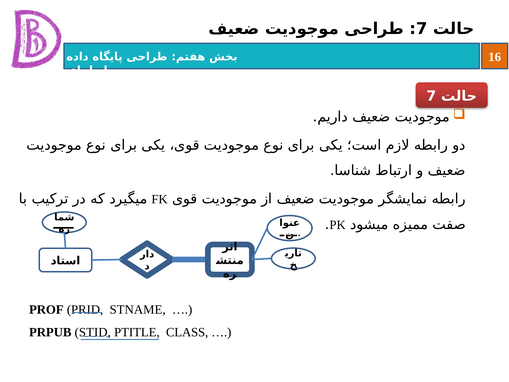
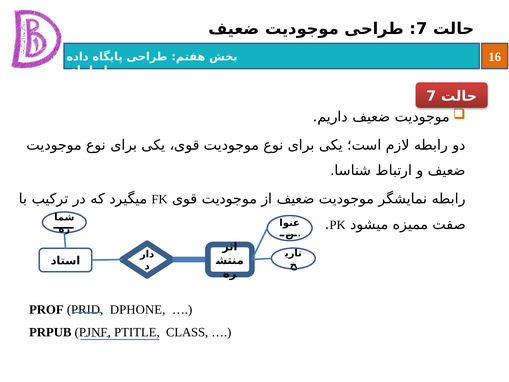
STNAME: STNAME -> DPHONE (138, 309)
STID: STID -> PJNF (93, 332)
